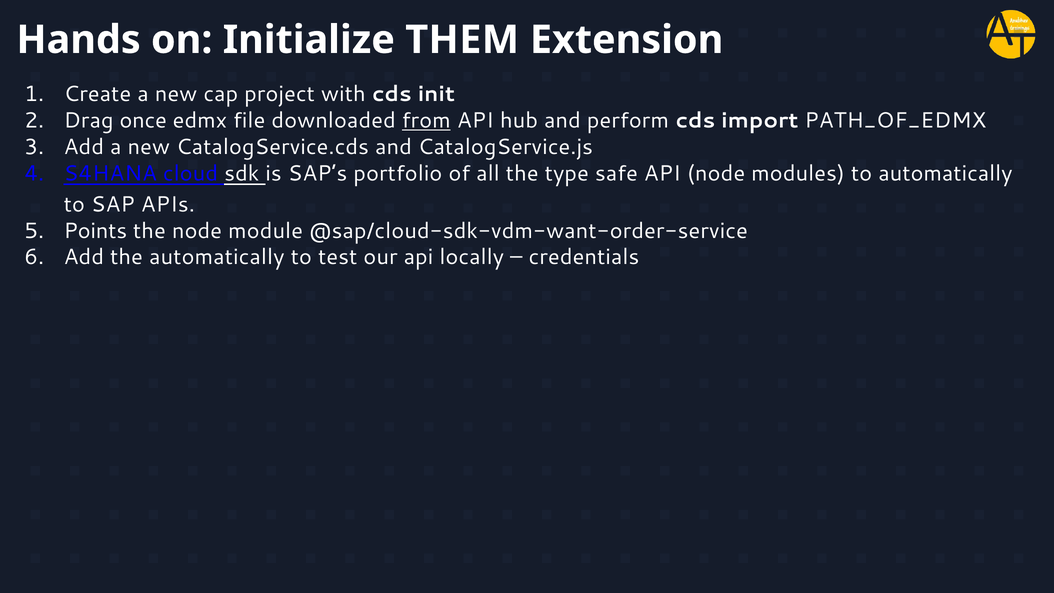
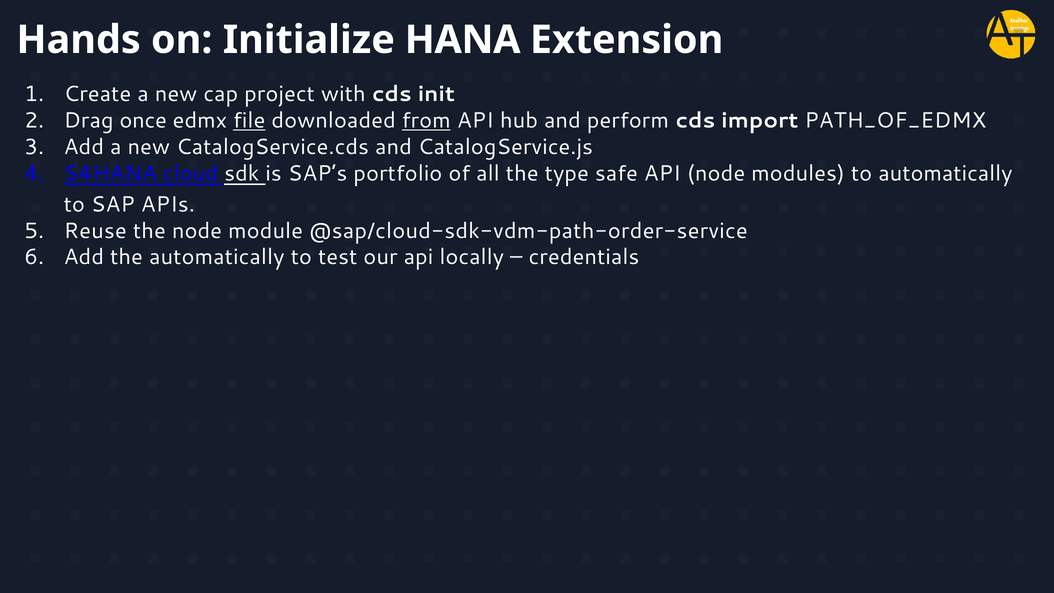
THEM: THEM -> HANA (463, 40)
file underline: none -> present (249, 121)
Points: Points -> Reuse (95, 231)
@sap/cloud-sdk-vdm-want-order-service: @sap/cloud-sdk-vdm-want-order-service -> @sap/cloud-sdk-vdm-path-order-service (528, 231)
